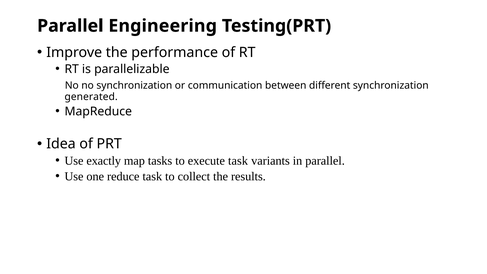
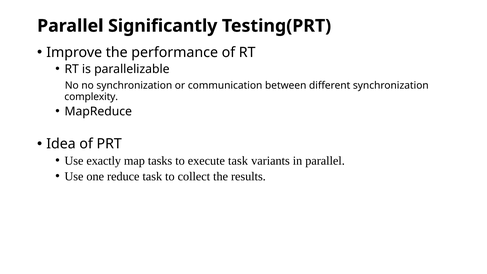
Engineering: Engineering -> Significantly (163, 26)
generated: generated -> complexity (91, 97)
